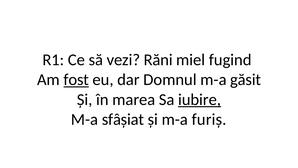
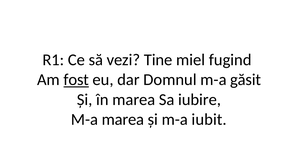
Răni: Răni -> Tine (158, 60)
iubire underline: present -> none (200, 99)
M-a sfâșiat: sfâșiat -> marea (123, 119)
furiș: furiș -> iubit (209, 119)
